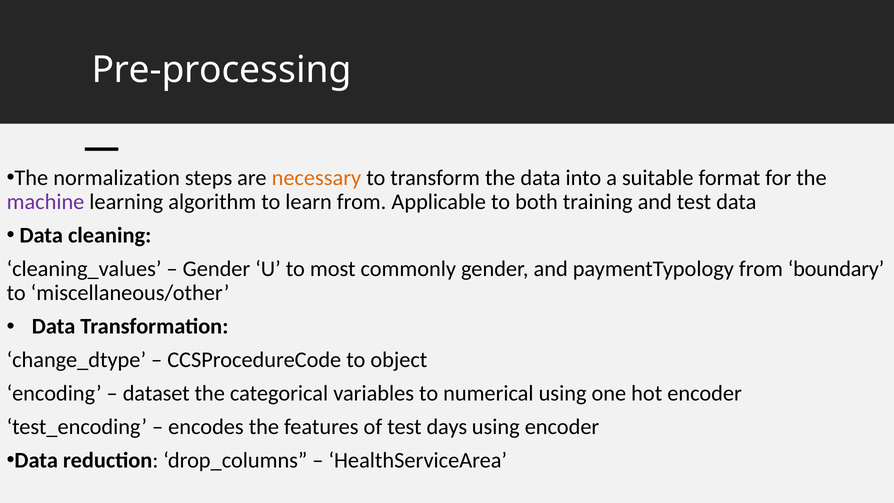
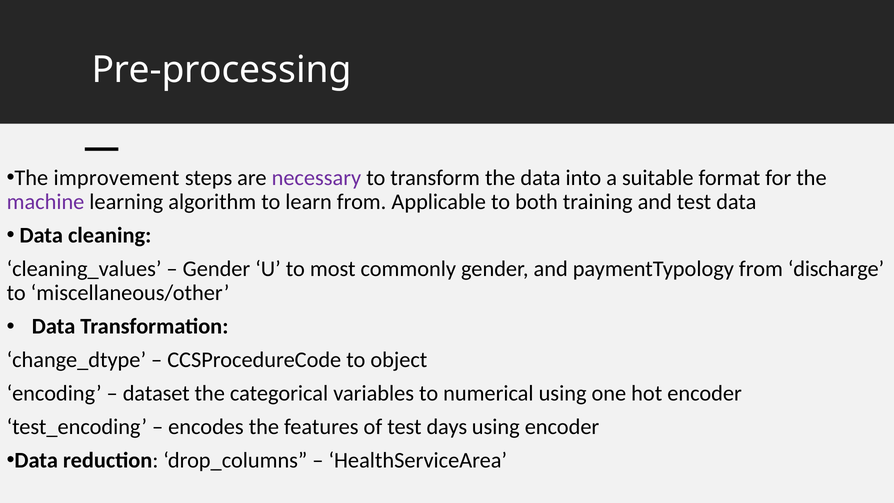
normalization: normalization -> improvement (116, 178)
necessary colour: orange -> purple (316, 178)
boundary: boundary -> discharge (836, 269)
